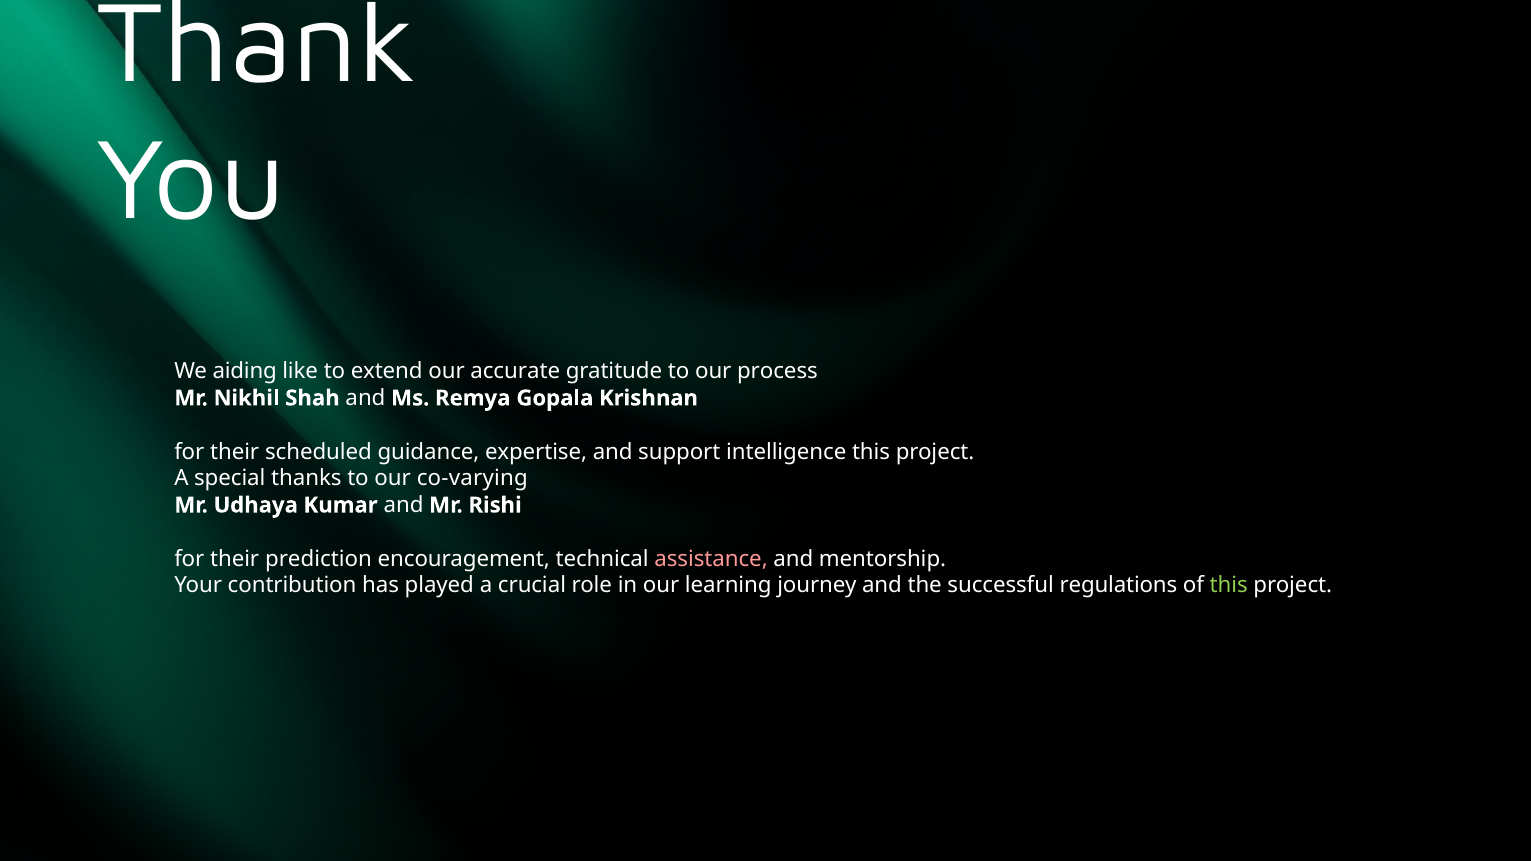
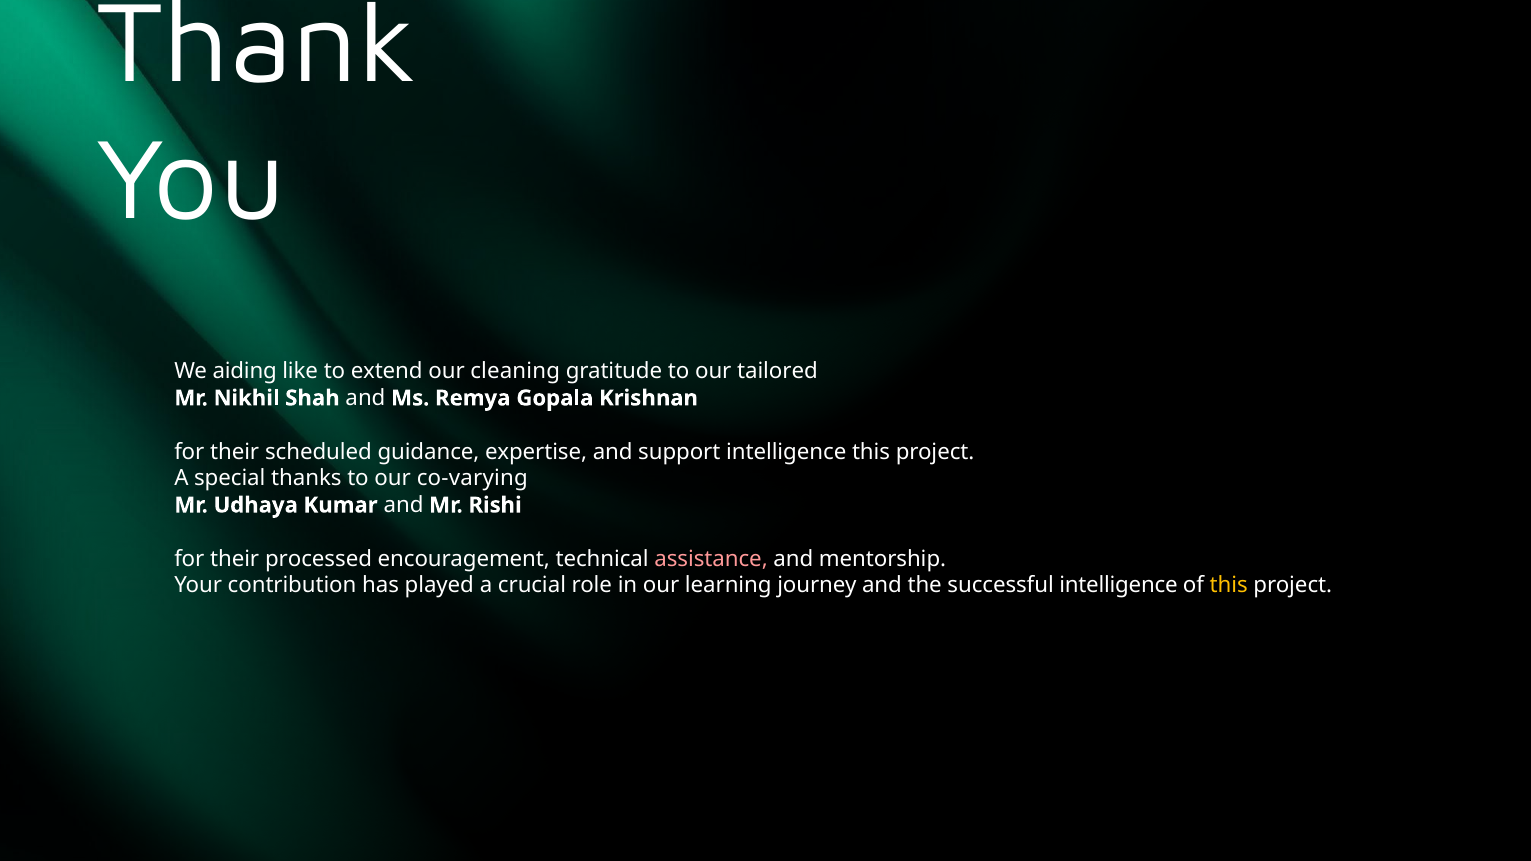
accurate: accurate -> cleaning (515, 371)
process: process -> tailored (777, 371)
prediction: prediction -> processed (319, 559)
successful regulations: regulations -> intelligence (1118, 586)
this colour: light green -> yellow (1229, 586)
